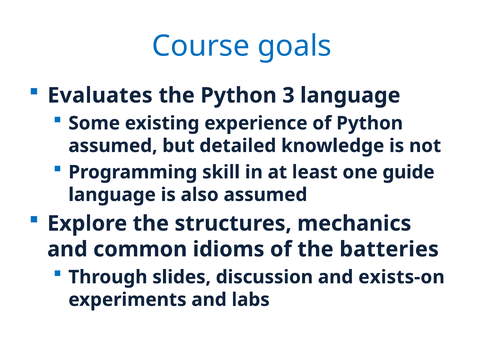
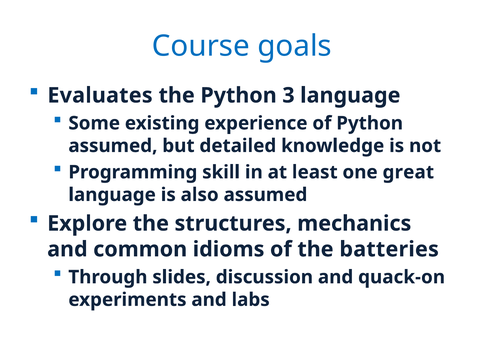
guide: guide -> great (408, 172)
exists-on: exists-on -> quack-on (402, 277)
